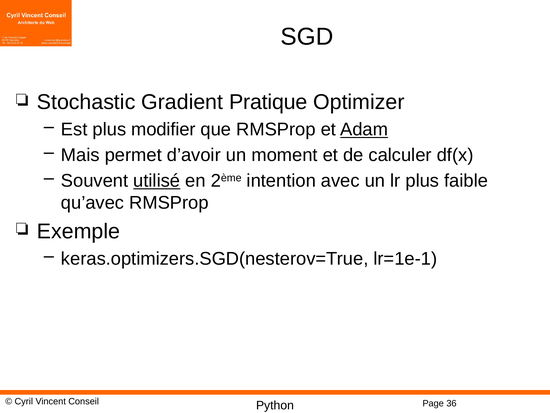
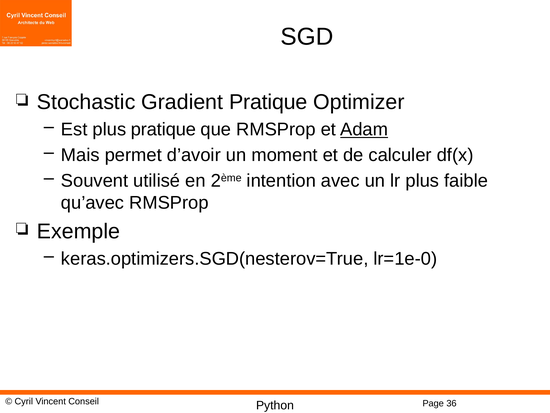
plus modifier: modifier -> pratique (163, 129)
utilisé underline: present -> none (157, 181)
lr=1e-1: lr=1e-1 -> lr=1e-0 (405, 258)
